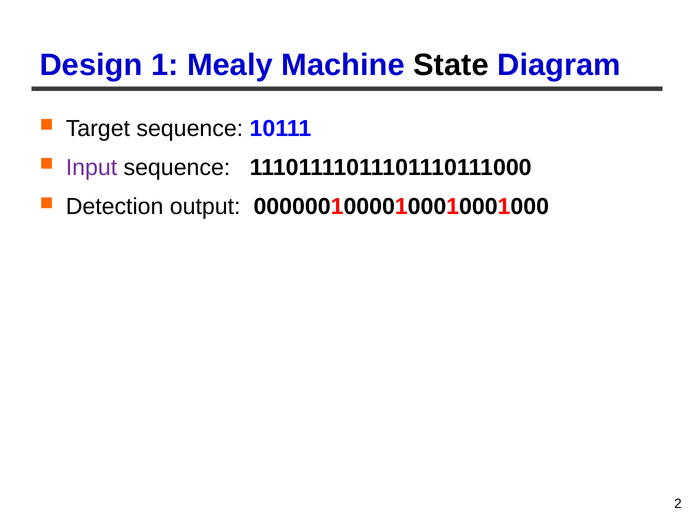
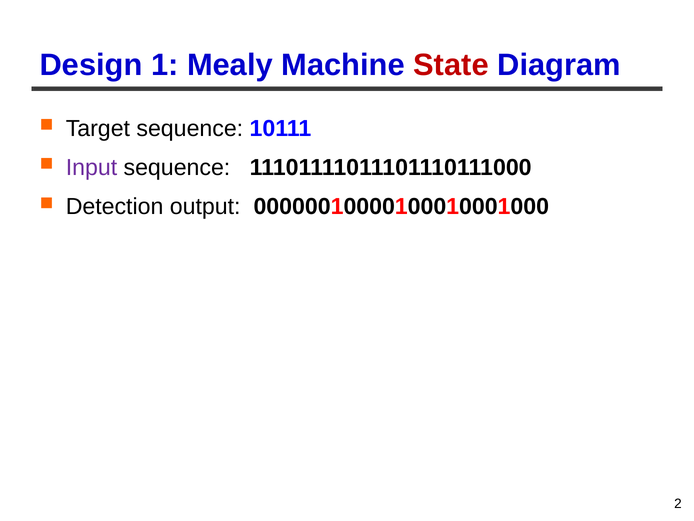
State colour: black -> red (451, 65)
